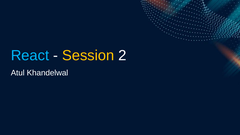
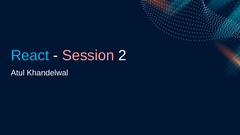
Session colour: yellow -> pink (88, 55)
